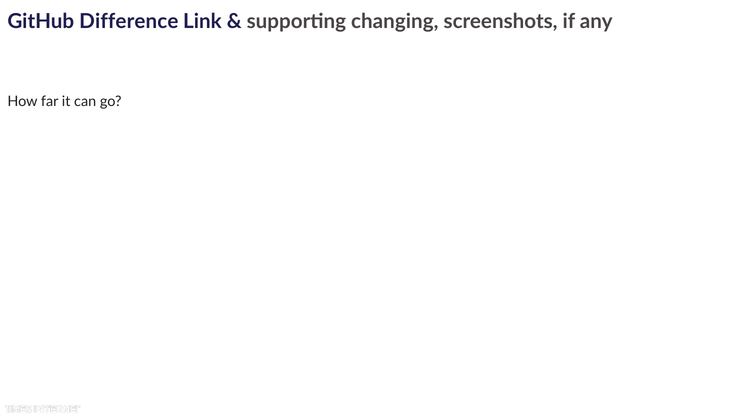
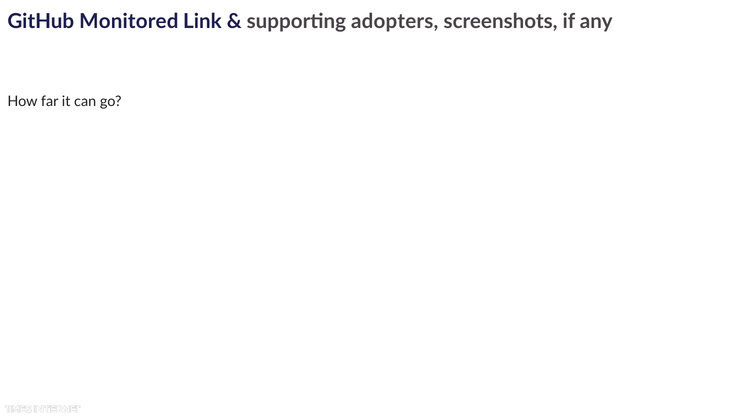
Difference: Difference -> Monitored (129, 21)
changing: changing -> adopters (395, 21)
